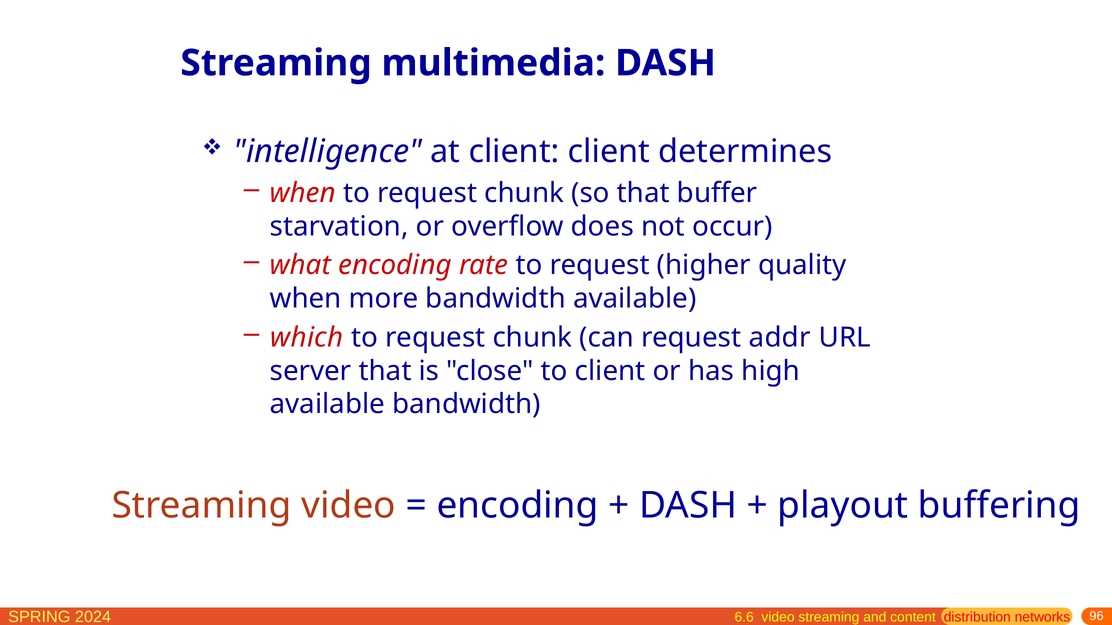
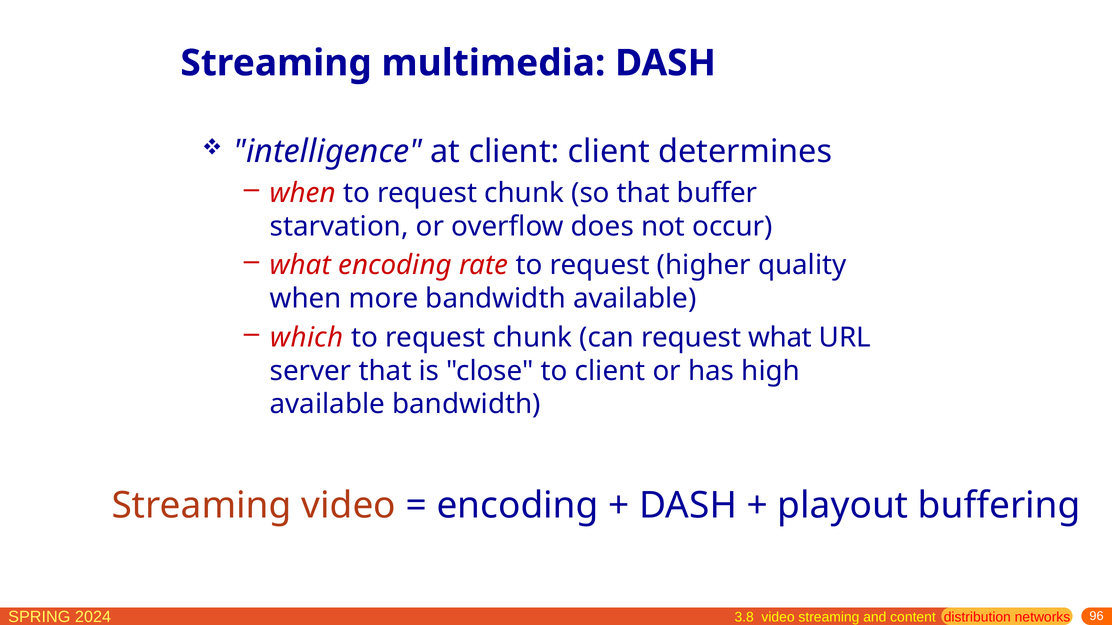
request addr: addr -> what (780, 338)
6.6: 6.6 -> 3.8 (744, 618)
